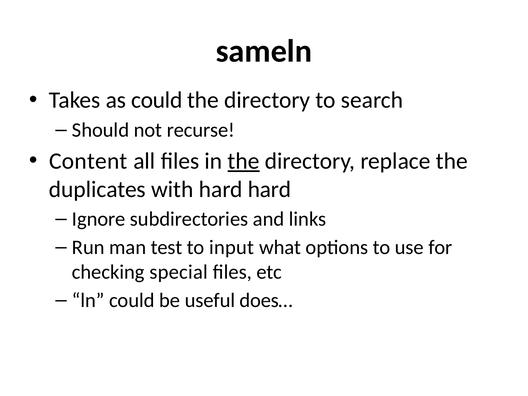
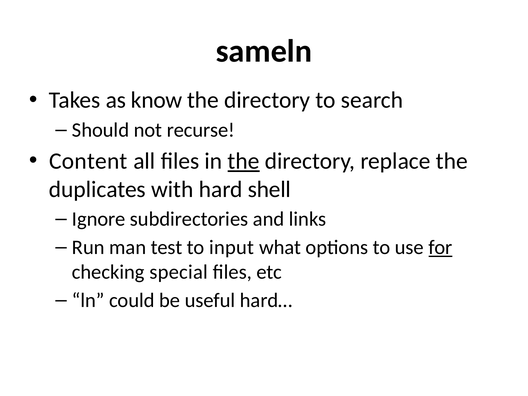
as could: could -> know (157, 100)
hard hard: hard -> shell (269, 189)
for underline: none -> present (440, 247)
does…: does… -> hard… (266, 300)
